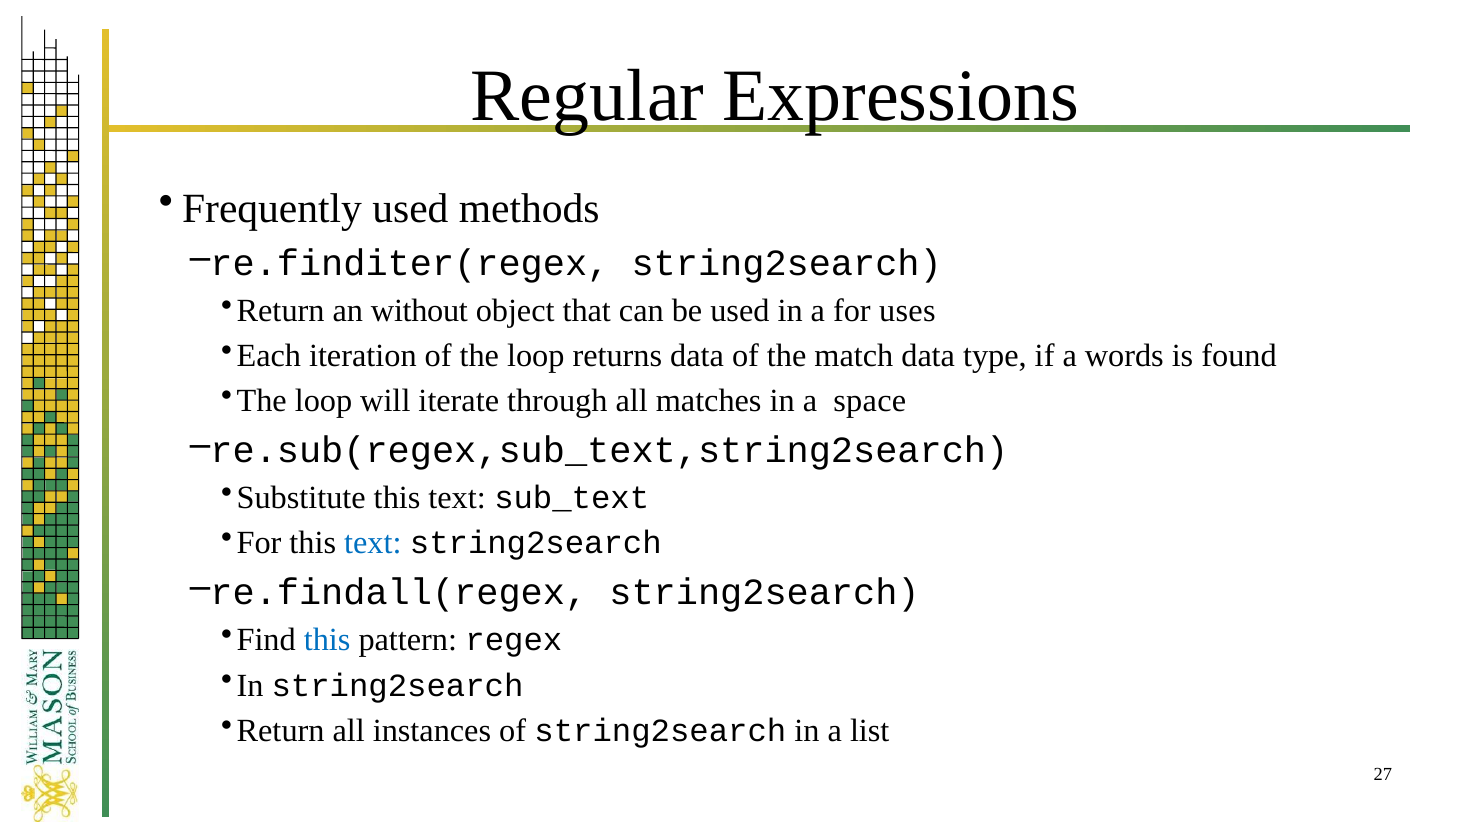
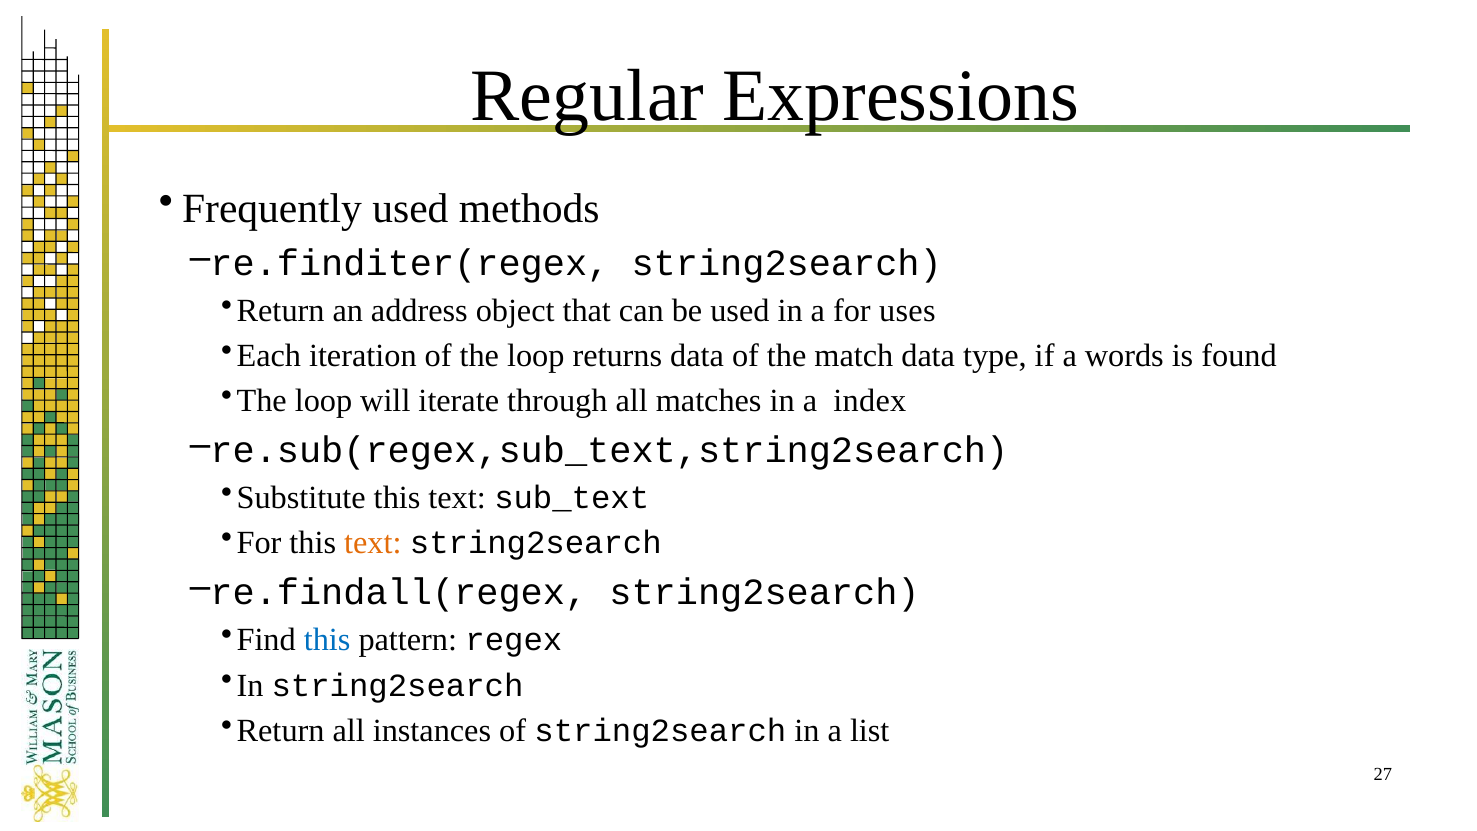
without: without -> address (419, 311)
space: space -> index (870, 401)
text colour: blue -> orange (373, 543)
